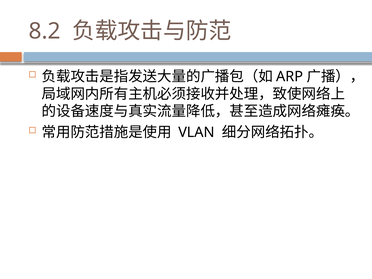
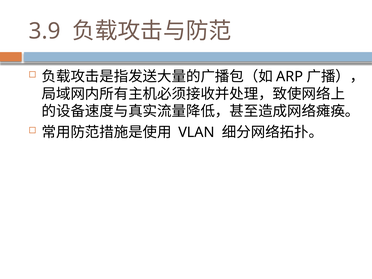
8.2: 8.2 -> 3.9 (45, 31)
